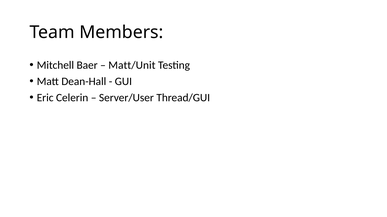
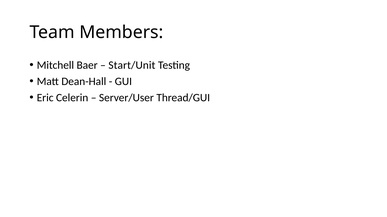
Matt/Unit: Matt/Unit -> Start/Unit (132, 65)
